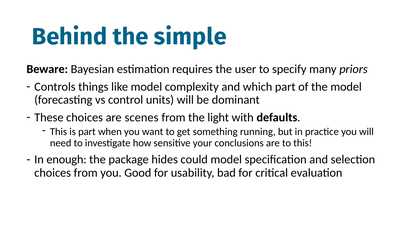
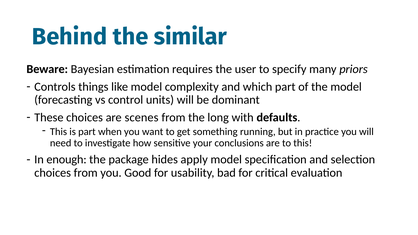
simple: simple -> similar (190, 37)
light: light -> long (218, 117)
could: could -> apply (194, 160)
